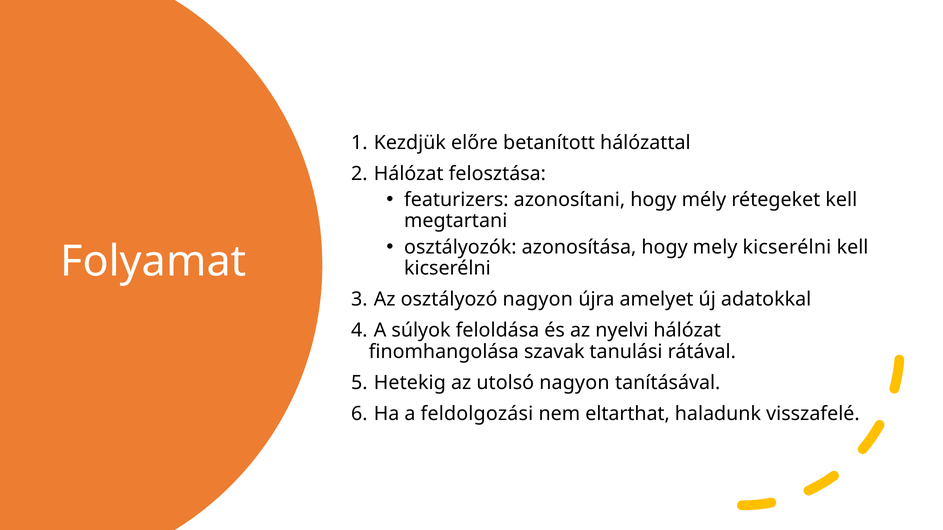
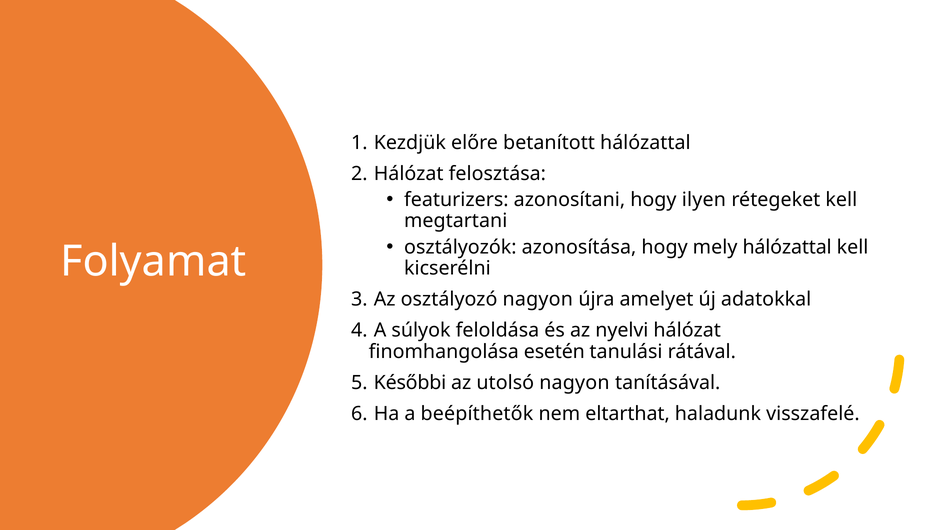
mély: mély -> ilyen (704, 200)
mely kicserélni: kicserélni -> hálózattal (787, 247)
szavak: szavak -> esetén (554, 352)
Hetekig: Hetekig -> Későbbi (410, 383)
feldolgozási: feldolgozási -> beépíthetők (477, 414)
